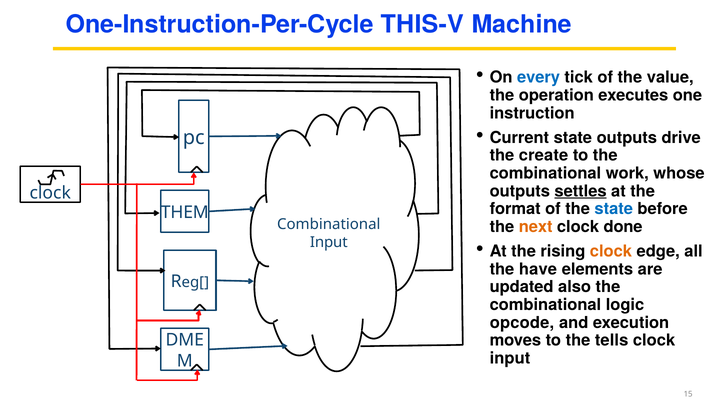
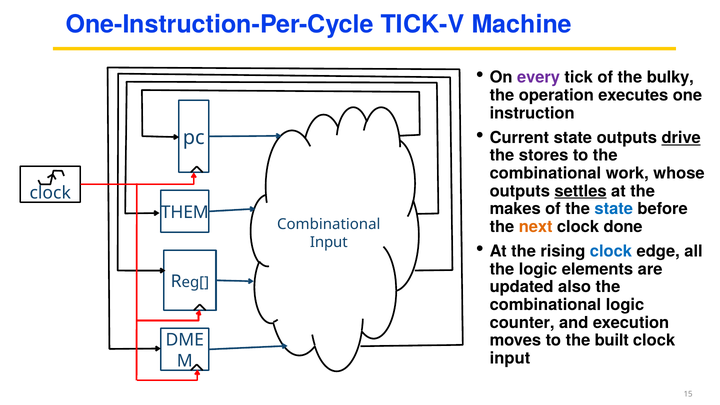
THIS-V: THIS-V -> TICK-V (423, 25)
every colour: blue -> purple (539, 78)
value: value -> bulky (670, 78)
drive underline: none -> present (681, 138)
create: create -> stores (544, 156)
format: format -> makes (515, 209)
clock colour: orange -> blue (611, 251)
the have: have -> logic (538, 269)
opcode: opcode -> counter (522, 323)
tells: tells -> built (612, 340)
